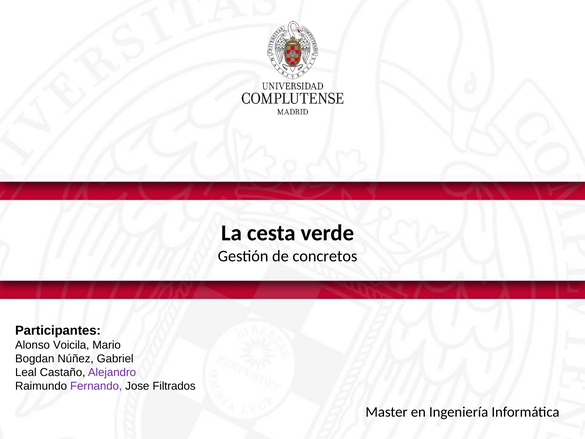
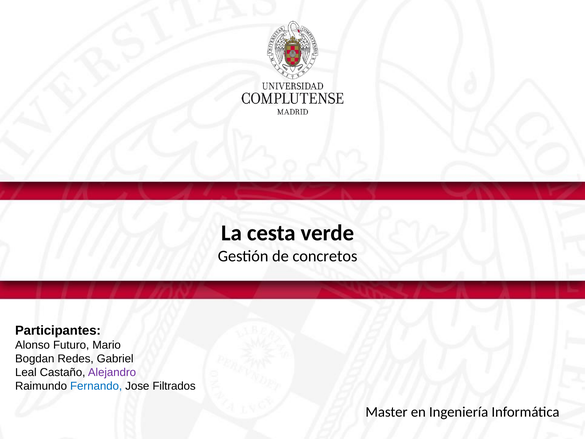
Voicila: Voicila -> Futuro (71, 345)
Núñez: Núñez -> Redes (76, 359)
Fernando colour: purple -> blue (96, 386)
